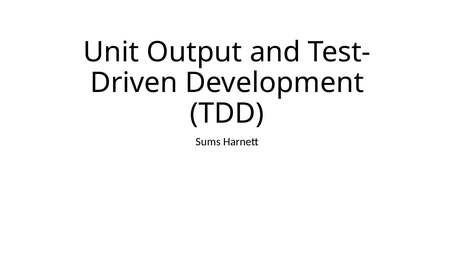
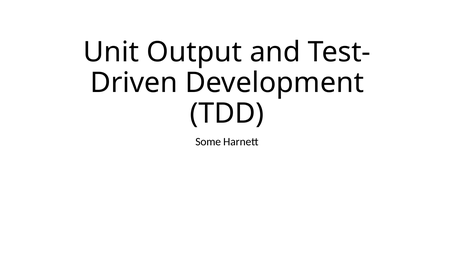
Sums: Sums -> Some (208, 142)
